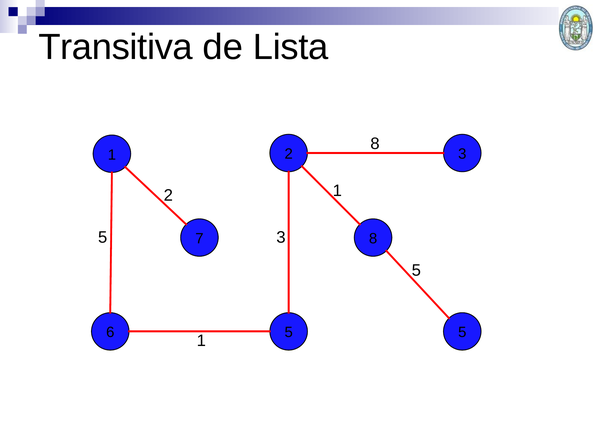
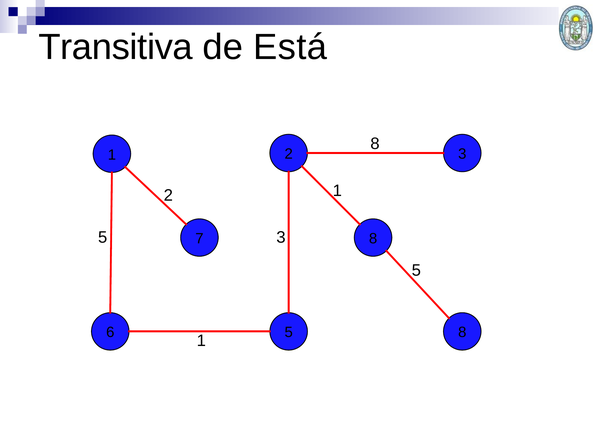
Lista: Lista -> Está (290, 47)
6 5: 5 -> 8 (462, 332)
